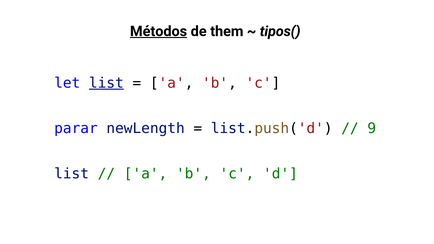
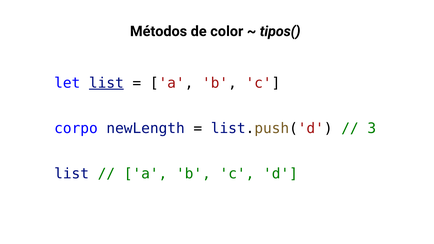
Métodos underline: present -> none (159, 31)
them: them -> color (227, 31)
parar: parar -> corpo (76, 128)
9: 9 -> 3 (372, 128)
